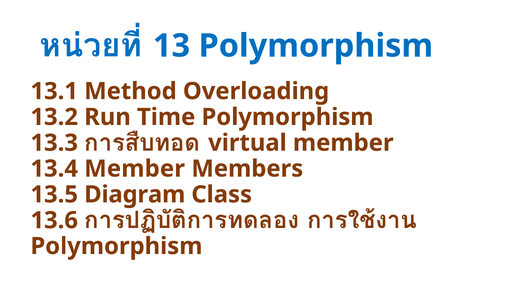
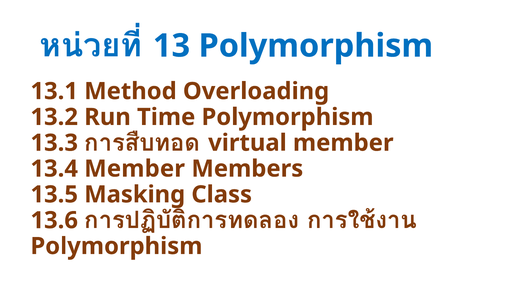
Diagram: Diagram -> Masking (135, 194)
